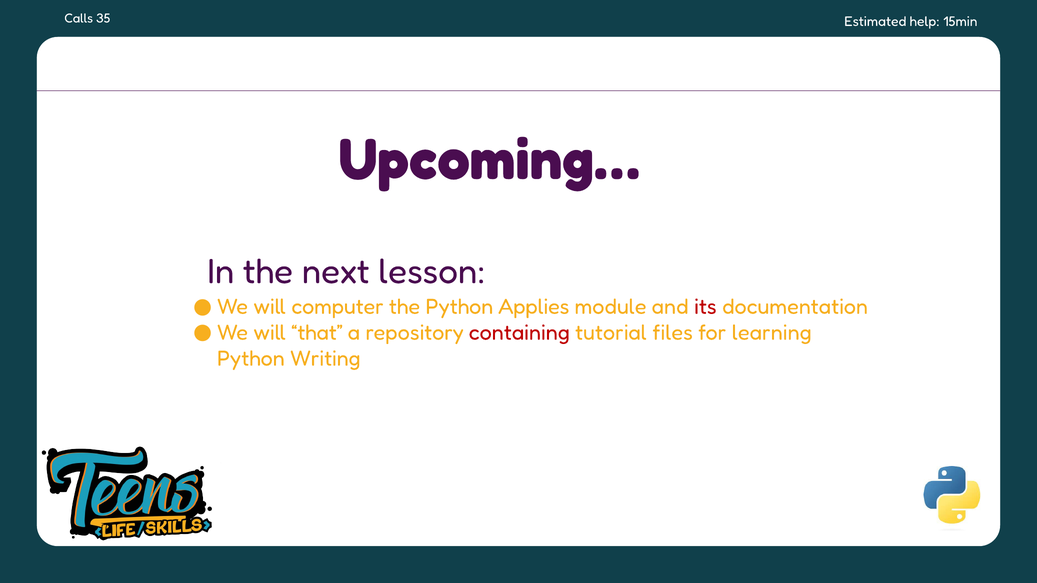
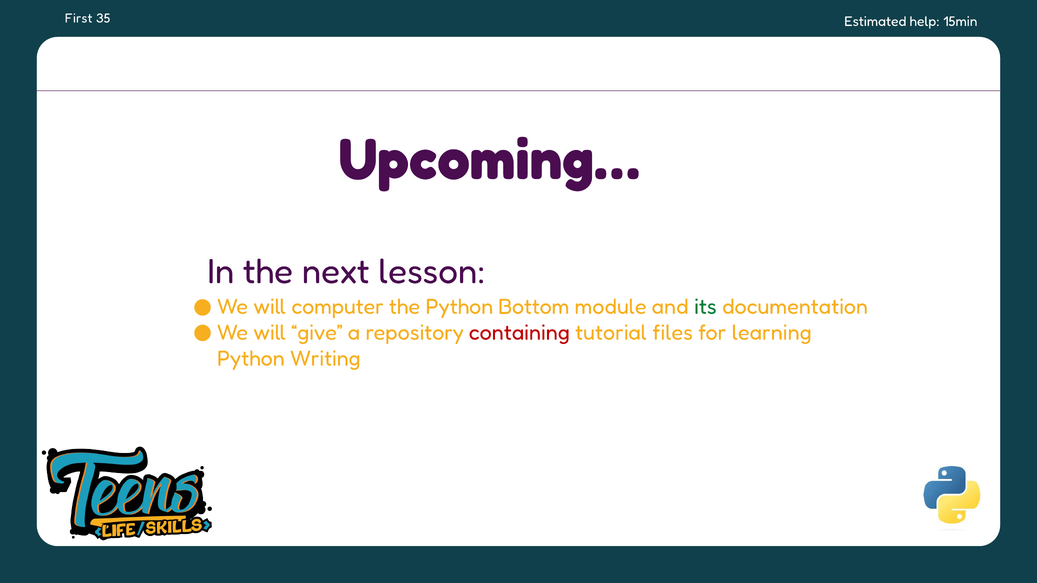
Calls: Calls -> First (79, 18)
Applies: Applies -> Bottom (534, 307)
its colour: red -> green (705, 307)
that: that -> give (317, 333)
